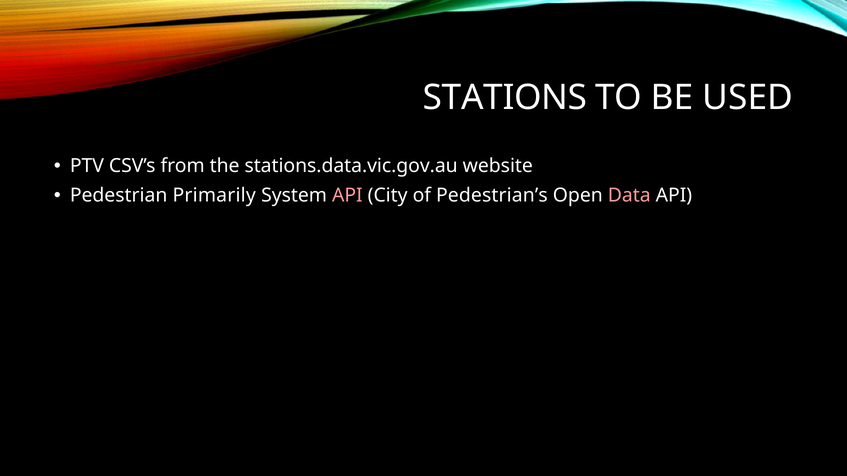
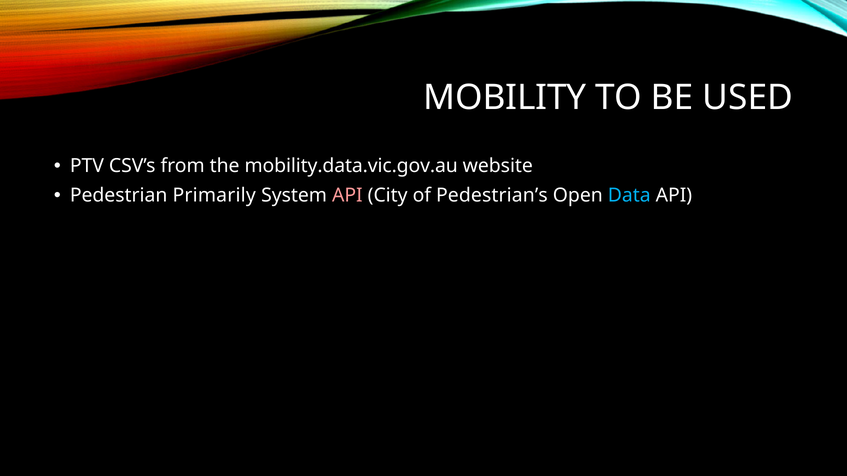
STATIONS: STATIONS -> MOBILITY (505, 98)
stations.data.vic.gov.au: stations.data.vic.gov.au -> mobility.data.vic.gov.au (351, 166)
Data colour: pink -> light blue (629, 196)
